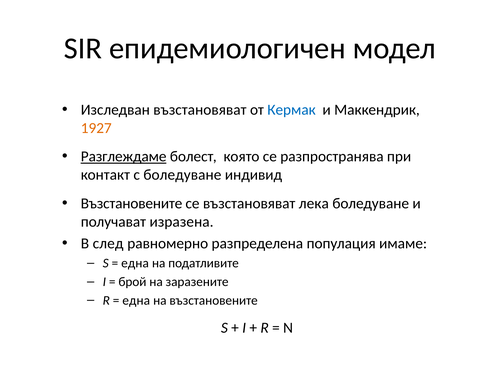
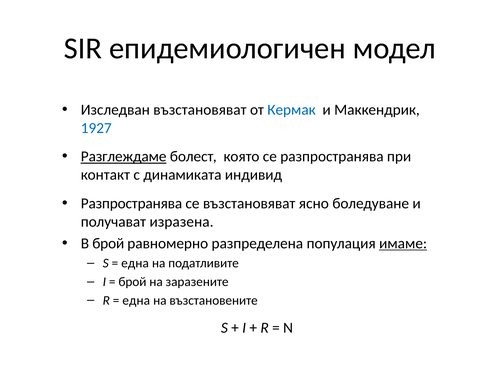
1927 colour: orange -> blue (96, 128)
с боледуване: боледуване -> динамиката (182, 175)
Възстановените: Възстановените -> Разпространява (131, 203)
лека: лека -> ясно (314, 203)
В след: след -> брой (108, 243)
имаме underline: none -> present (403, 243)
